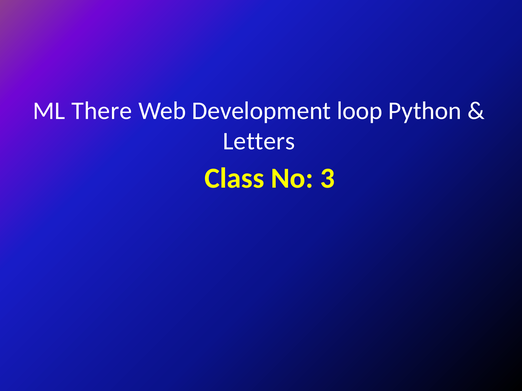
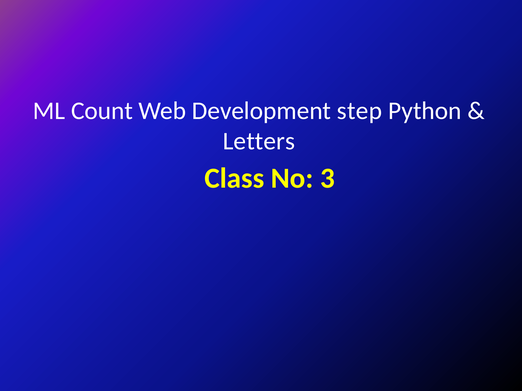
There: There -> Count (102, 111)
loop: loop -> step (360, 111)
